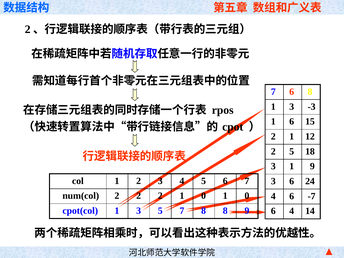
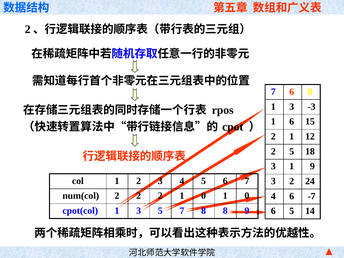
3 6: 6 -> 2 (292, 181)
6 4: 4 -> 5 (292, 211)
